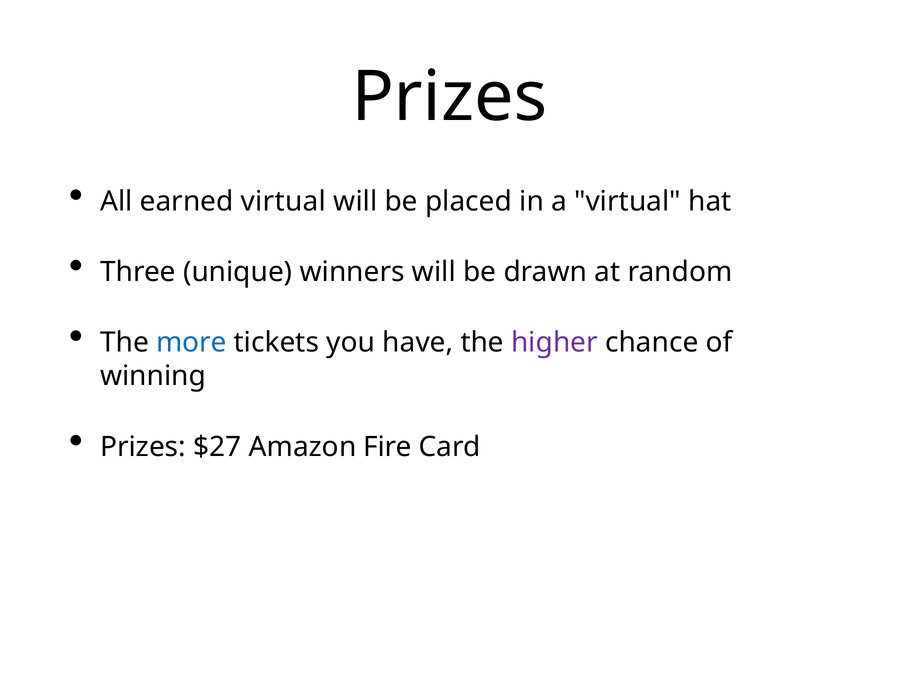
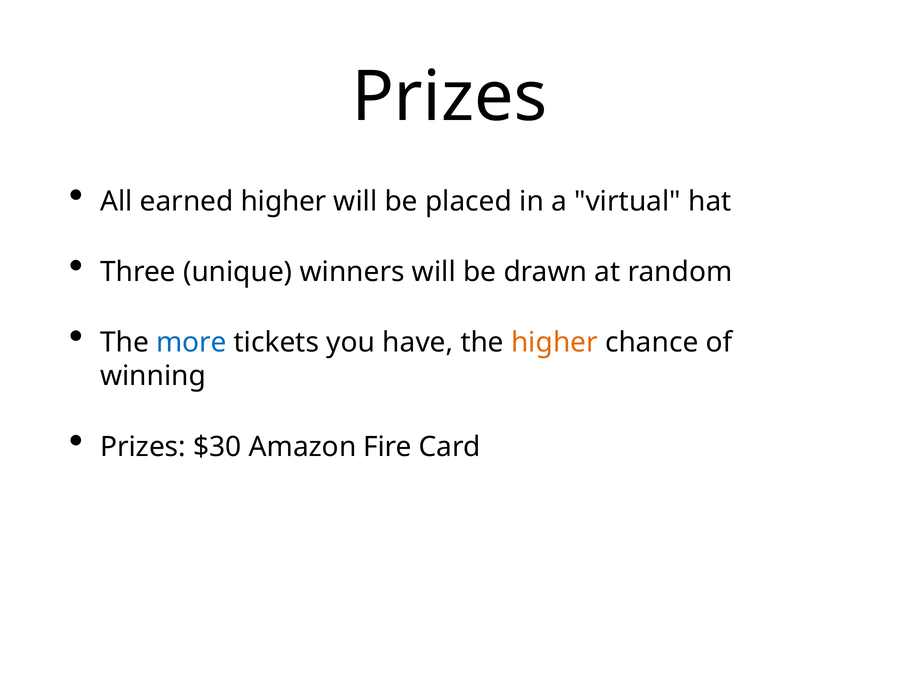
earned virtual: virtual -> higher (284, 201)
higher colour: purple -> orange (554, 343)
$27: $27 -> $30 (217, 447)
